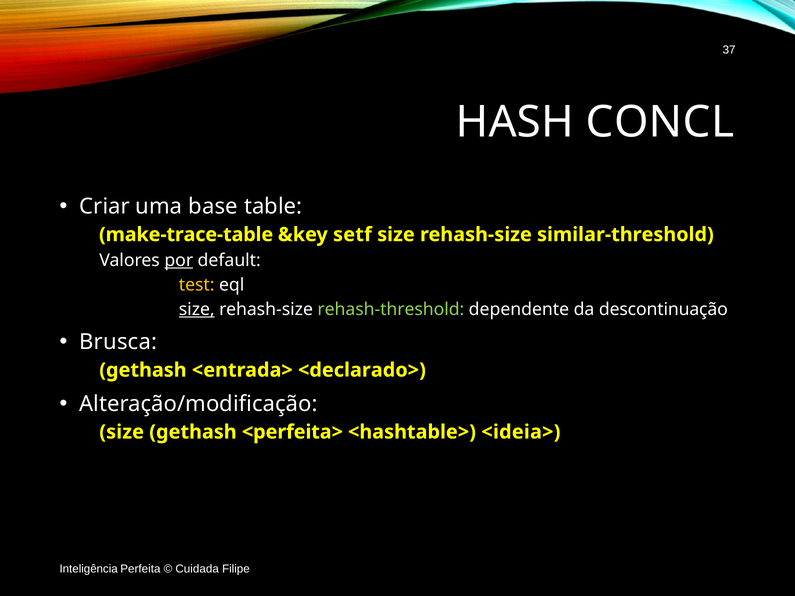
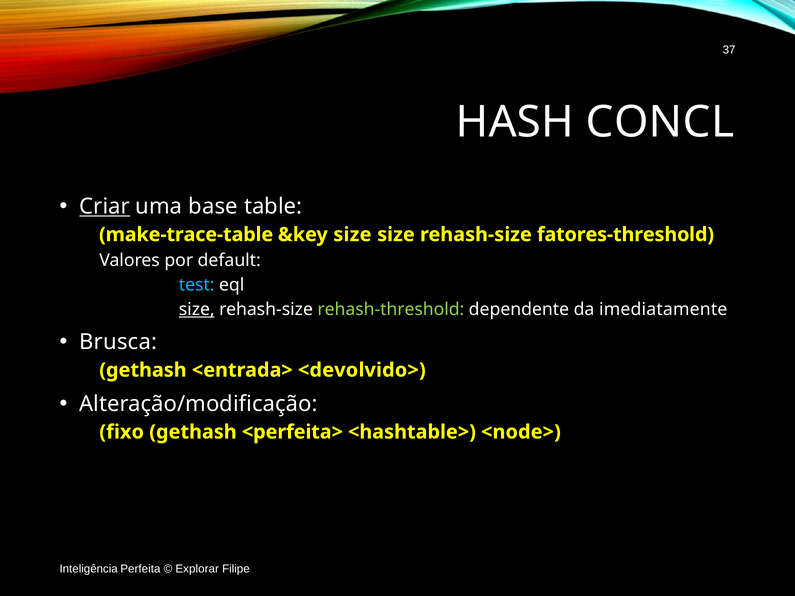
Criar underline: none -> present (105, 207)
&key setf: setf -> size (352, 235)
similar-threshold: similar-threshold -> fatores-threshold (625, 235)
por underline: present -> none (179, 260)
test colour: yellow -> light blue (197, 285)
descontinuação: descontinuação -> imediatamente (663, 310)
<declarado>: <declarado> -> <devolvido> (362, 370)
size: size -> fixo (122, 432)
<ideia>: <ideia> -> <node> (521, 432)
Cuidada: Cuidada -> Explorar (197, 569)
